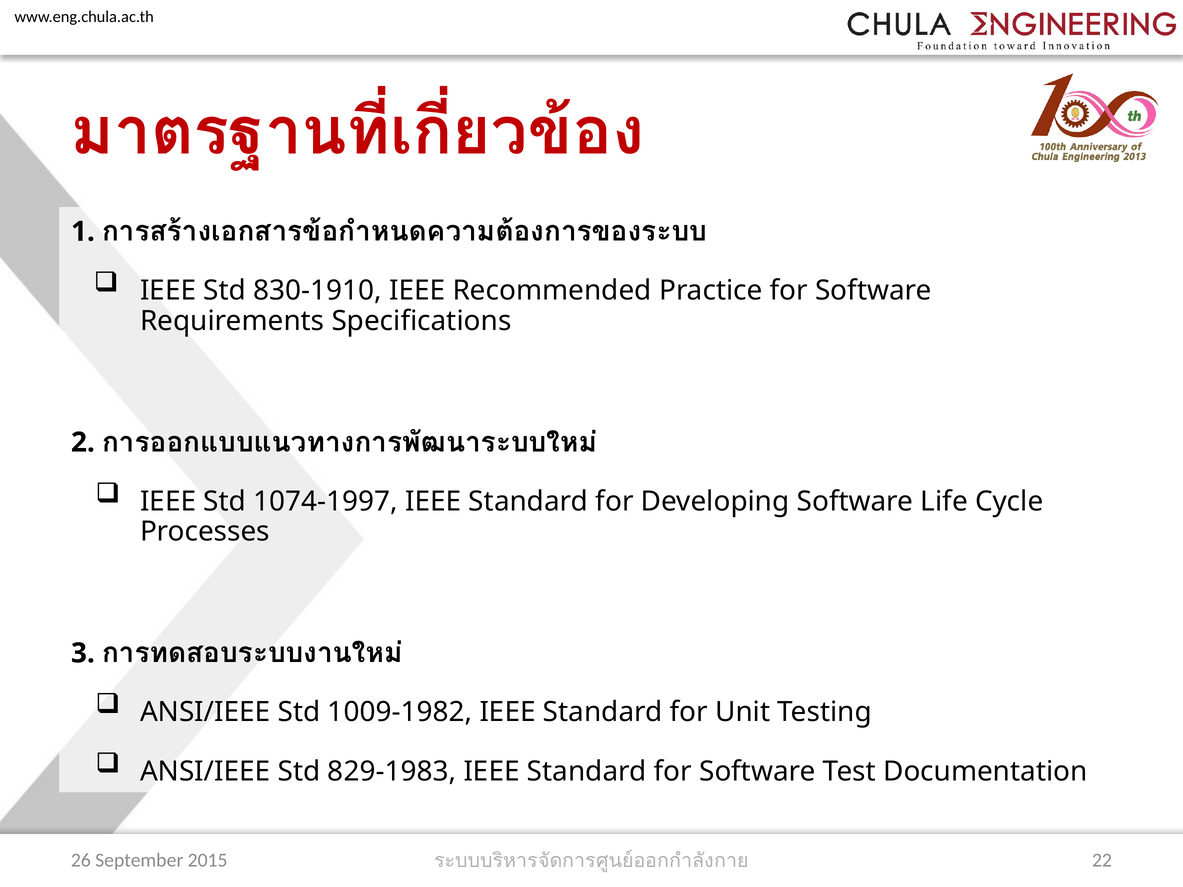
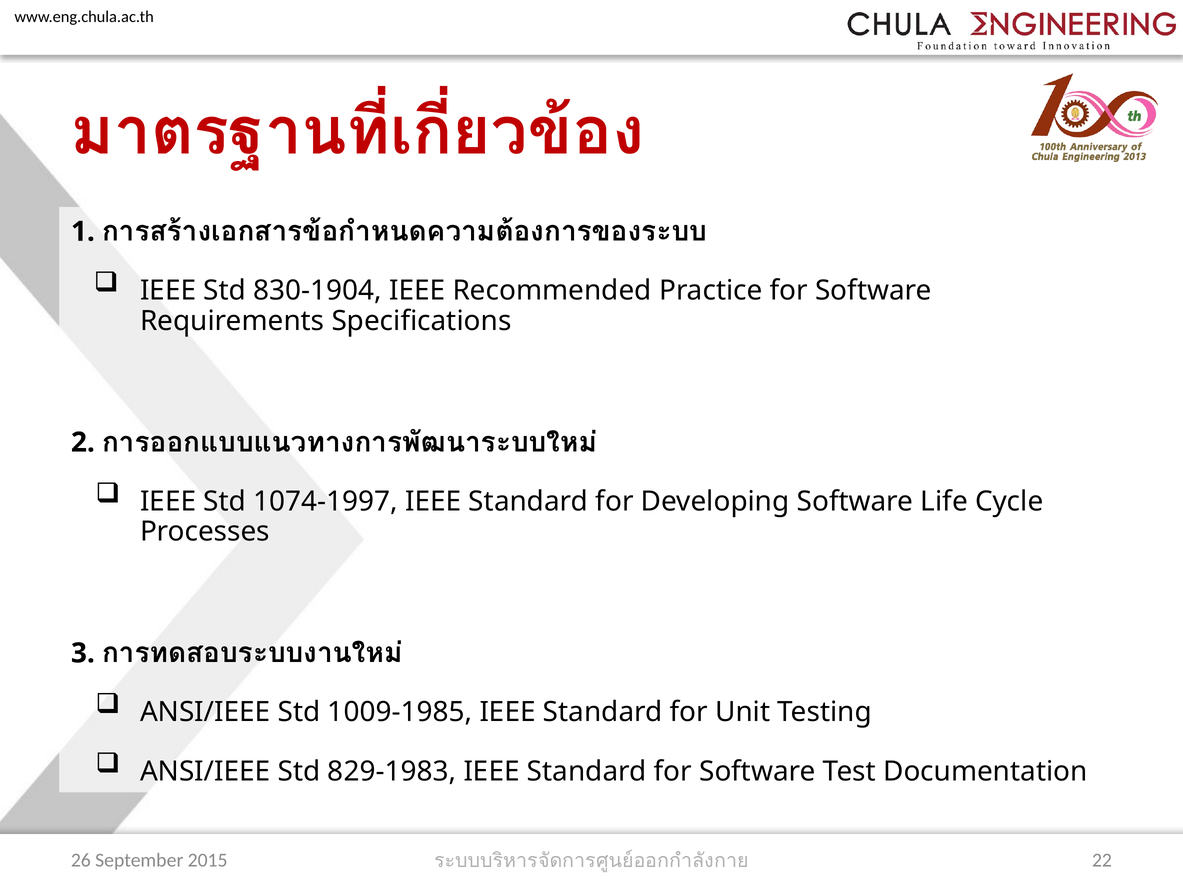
830-1910: 830-1910 -> 830-1904 (318, 291)
1009-1982: 1009-1982 -> 1009-1985 (400, 712)
